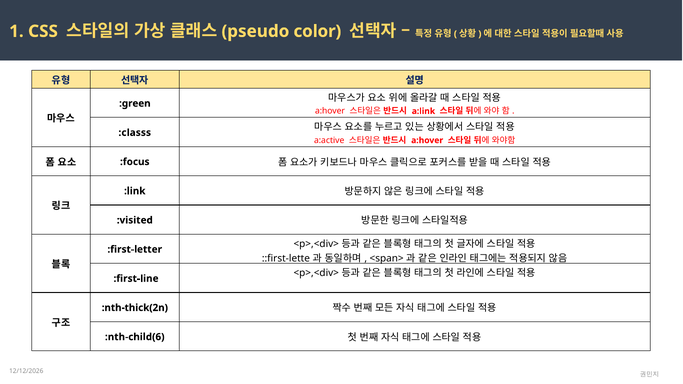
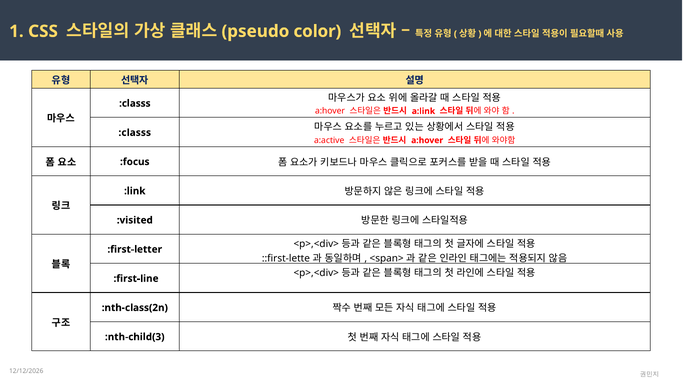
:green: :green -> :classs (135, 103)
:nth-thick(2n: :nth-thick(2n -> :nth-class(2n (135, 308)
:nth-child(6: :nth-child(6 -> :nth-child(3 (135, 337)
